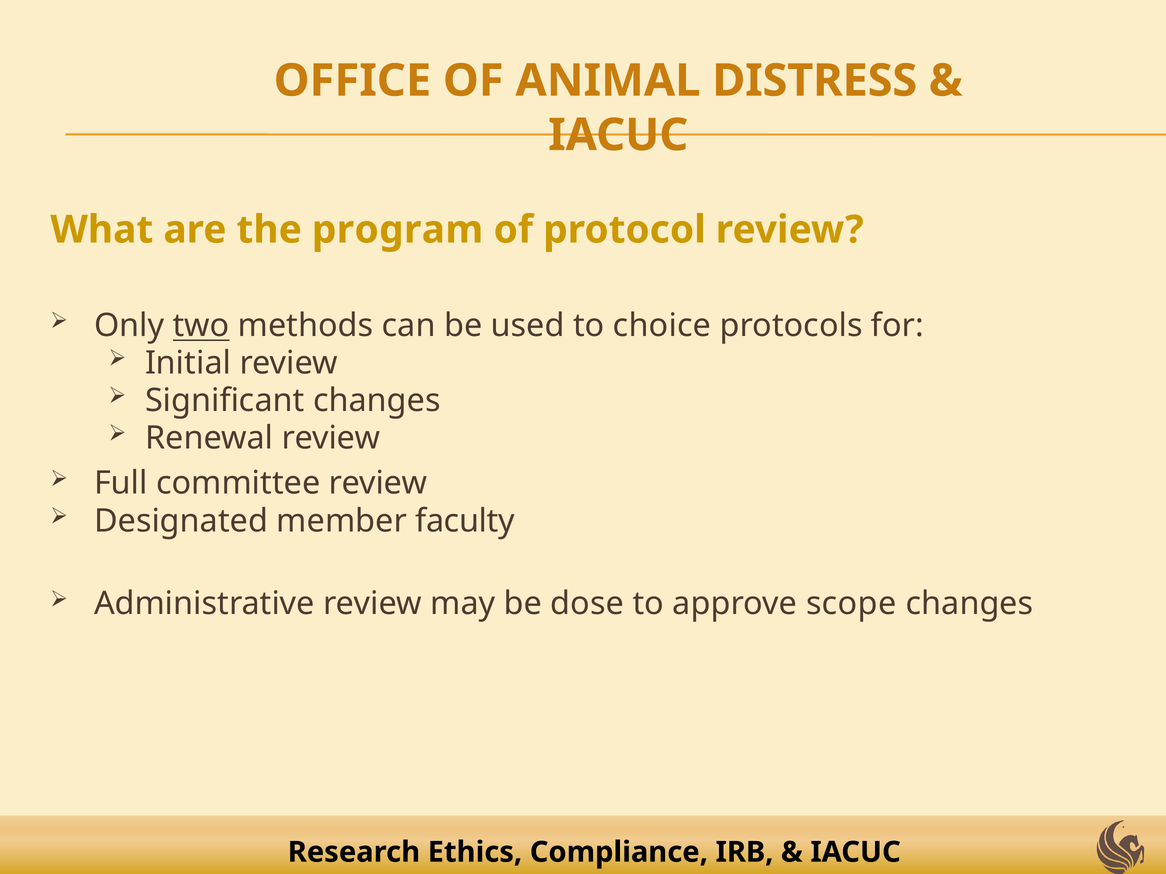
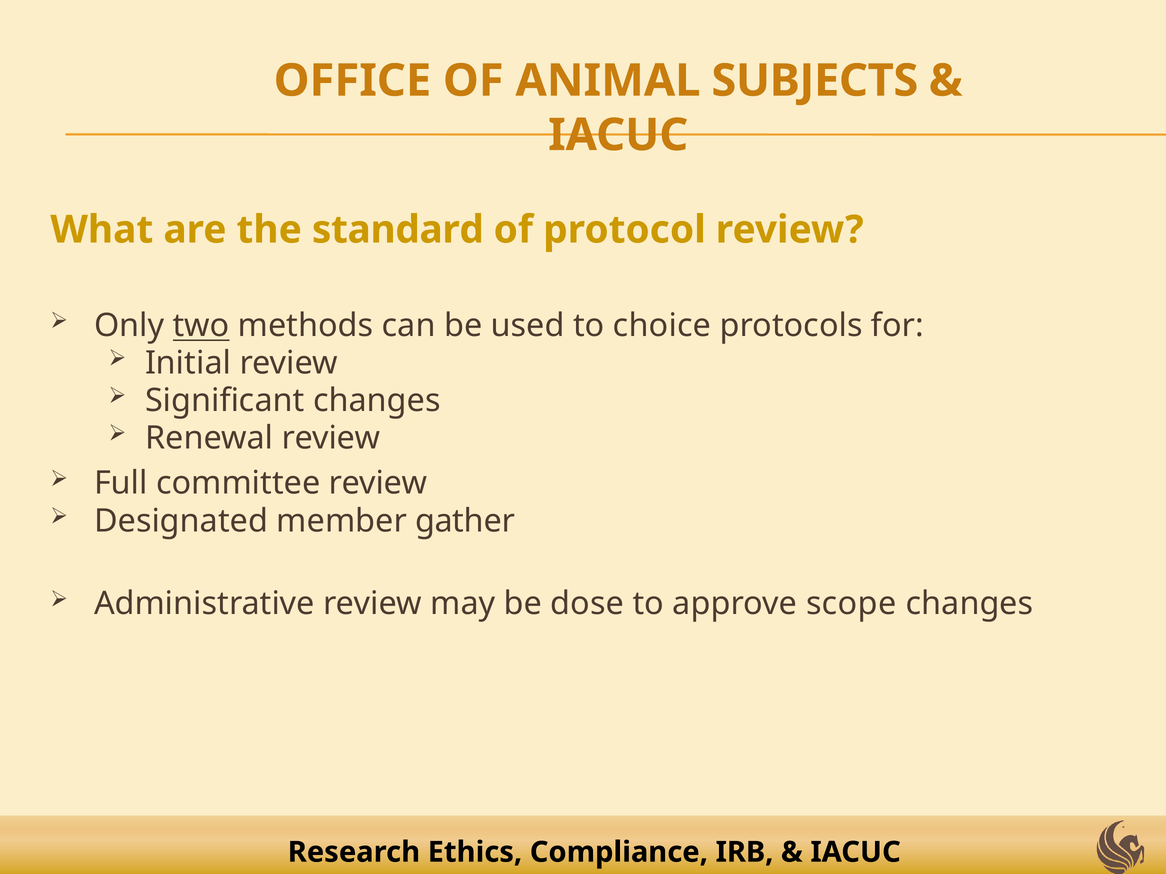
DISTRESS: DISTRESS -> SUBJECTS (815, 81)
program: program -> standard (398, 230)
faculty: faculty -> gather (465, 521)
